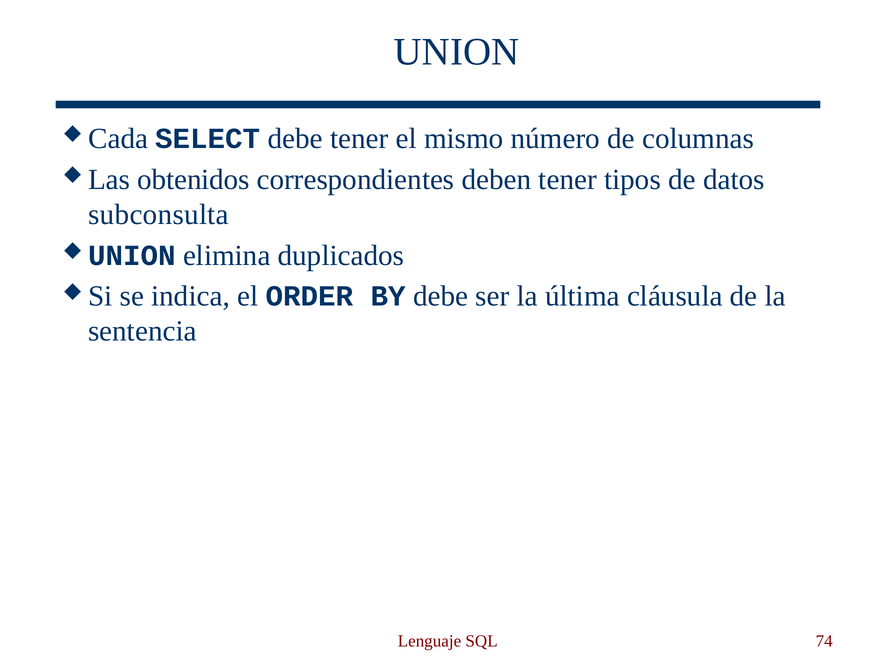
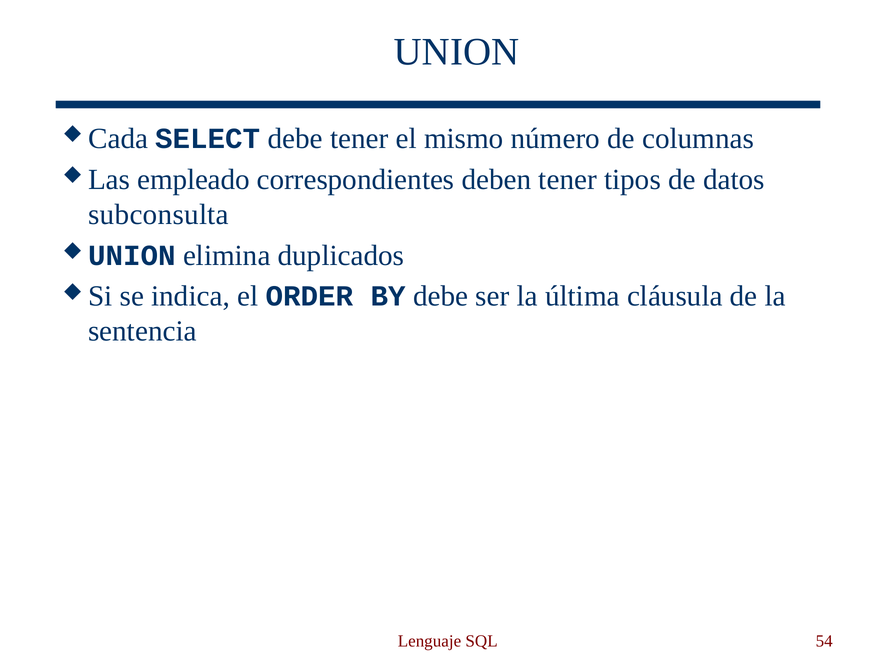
obtenidos: obtenidos -> empleado (194, 179)
74: 74 -> 54 (824, 641)
